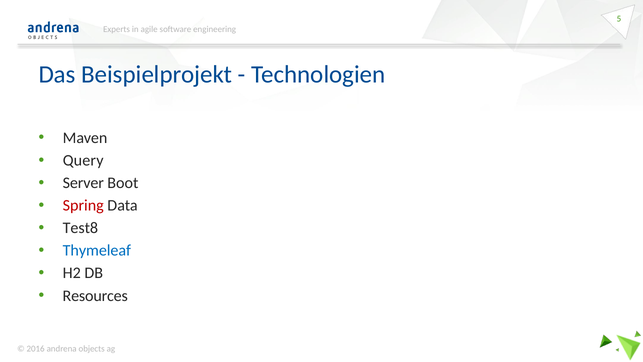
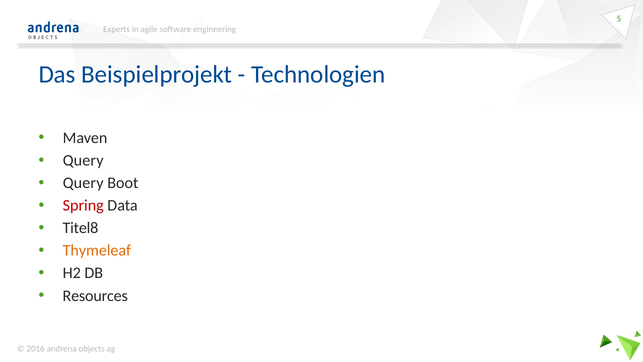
Server: Server -> Query (83, 183)
Test8: Test8 -> Titel8 (80, 228)
Thymeleaf colour: blue -> orange (97, 250)
